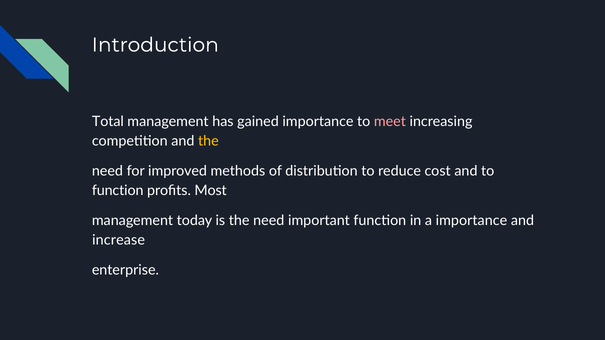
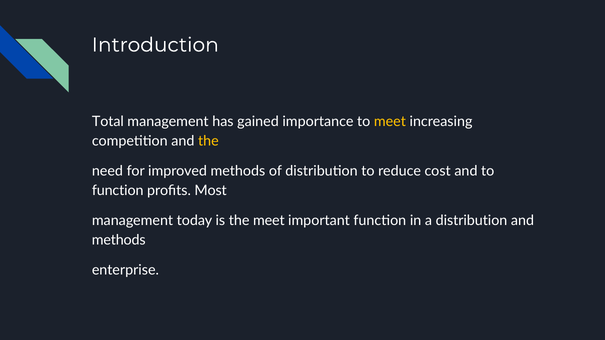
meet colour: pink -> yellow (390, 122)
is the need: need -> meet (269, 221)
a importance: importance -> distribution (471, 221)
increase: increase -> methods (119, 240)
